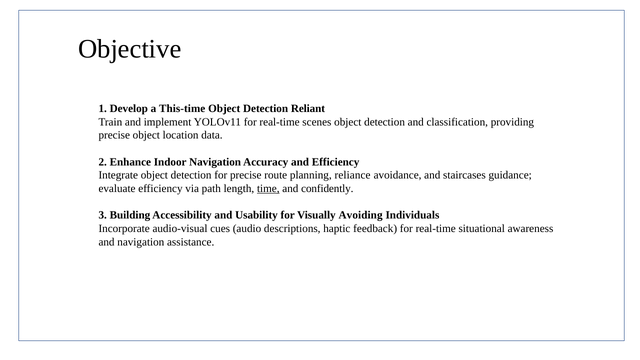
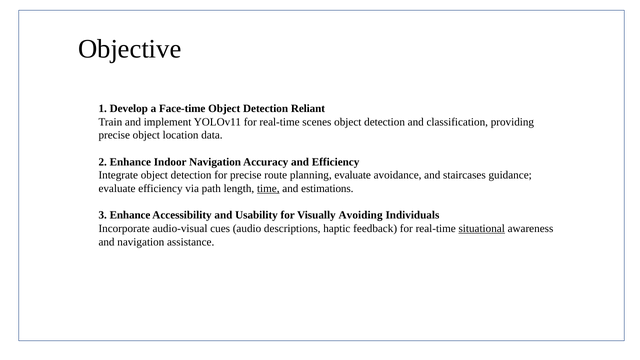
This-time: This-time -> Face-time (182, 109)
planning reliance: reliance -> evaluate (353, 175)
confidently: confidently -> estimations (327, 189)
3 Building: Building -> Enhance (130, 215)
situational underline: none -> present (482, 229)
